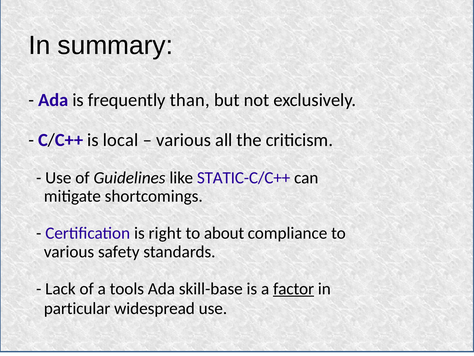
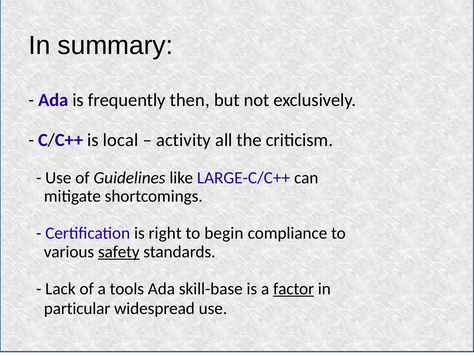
than: than -> then (190, 100)
various: various -> activity (184, 140)
STATIC-C/C++: STATIC-C/C++ -> LARGE-C/C++ (243, 177)
about: about -> begin (224, 233)
safety underline: none -> present (119, 251)
